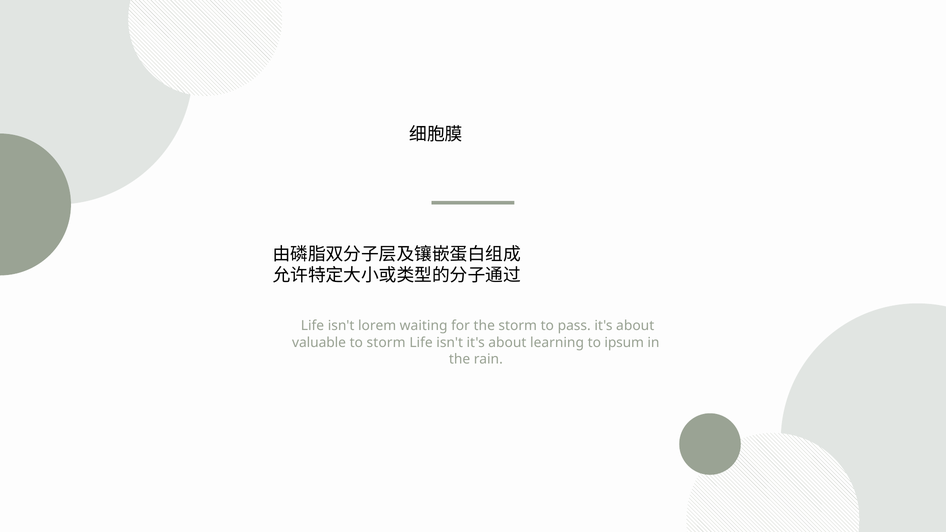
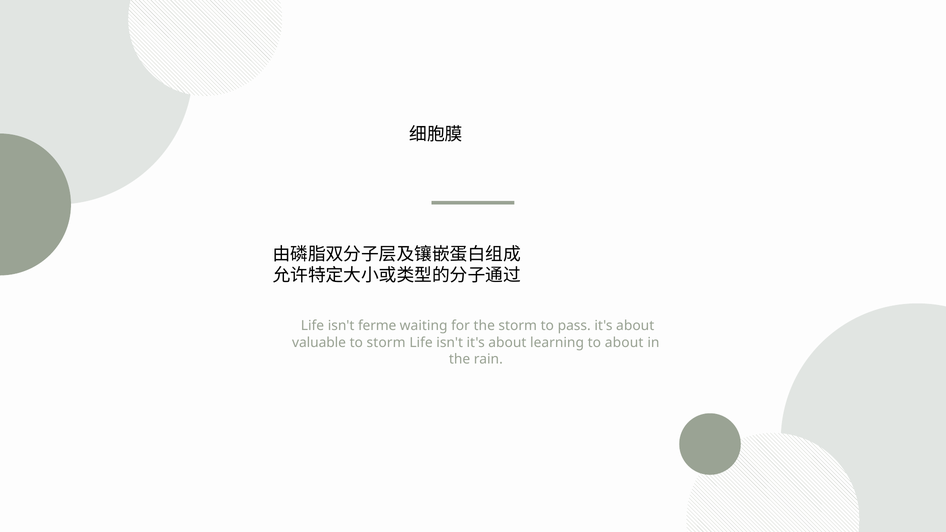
lorem: lorem -> ferme (377, 326)
to ipsum: ipsum -> about (624, 343)
